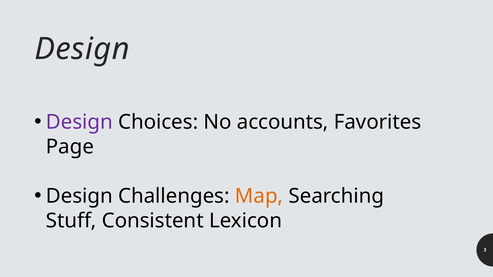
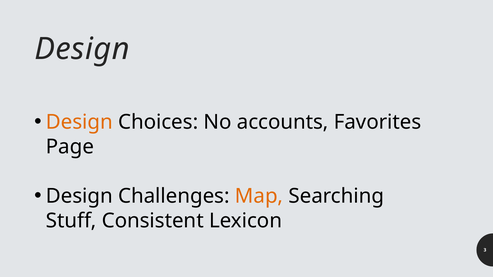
Design colour: purple -> orange (79, 122)
